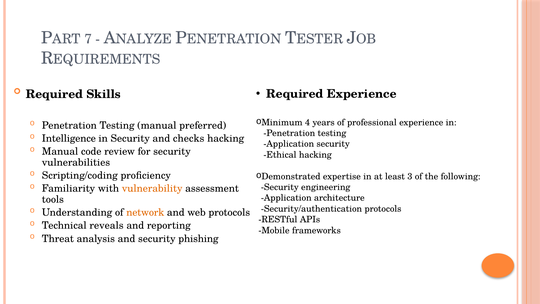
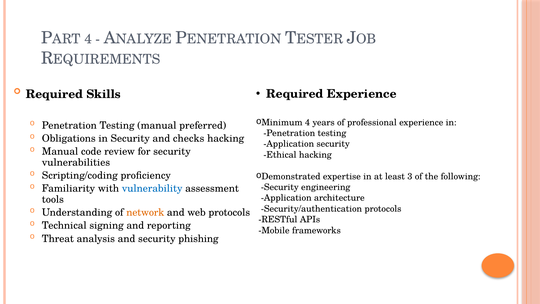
7: 7 -> 4 (88, 39)
Intelligence: Intelligence -> Obligations (69, 138)
vulnerability colour: orange -> blue (152, 188)
reveals: reveals -> signing (107, 225)
